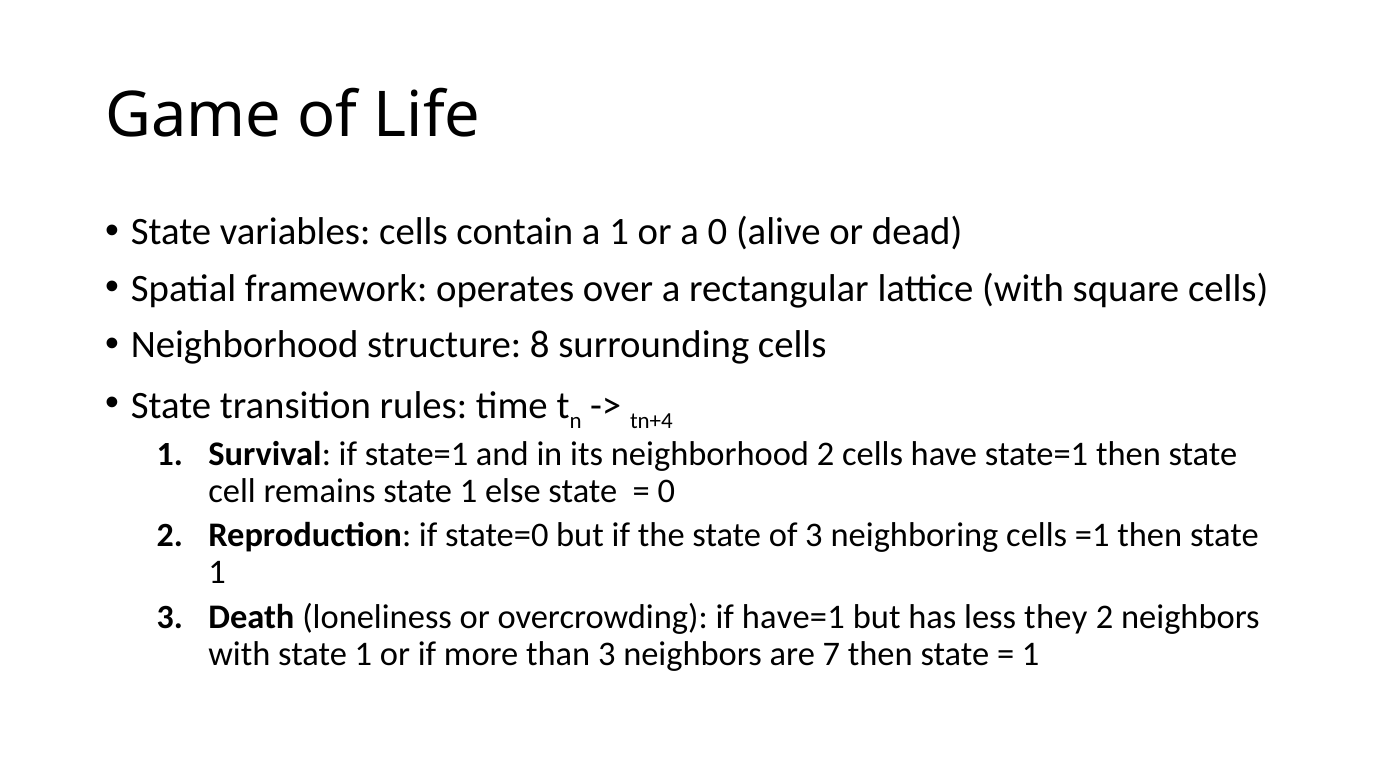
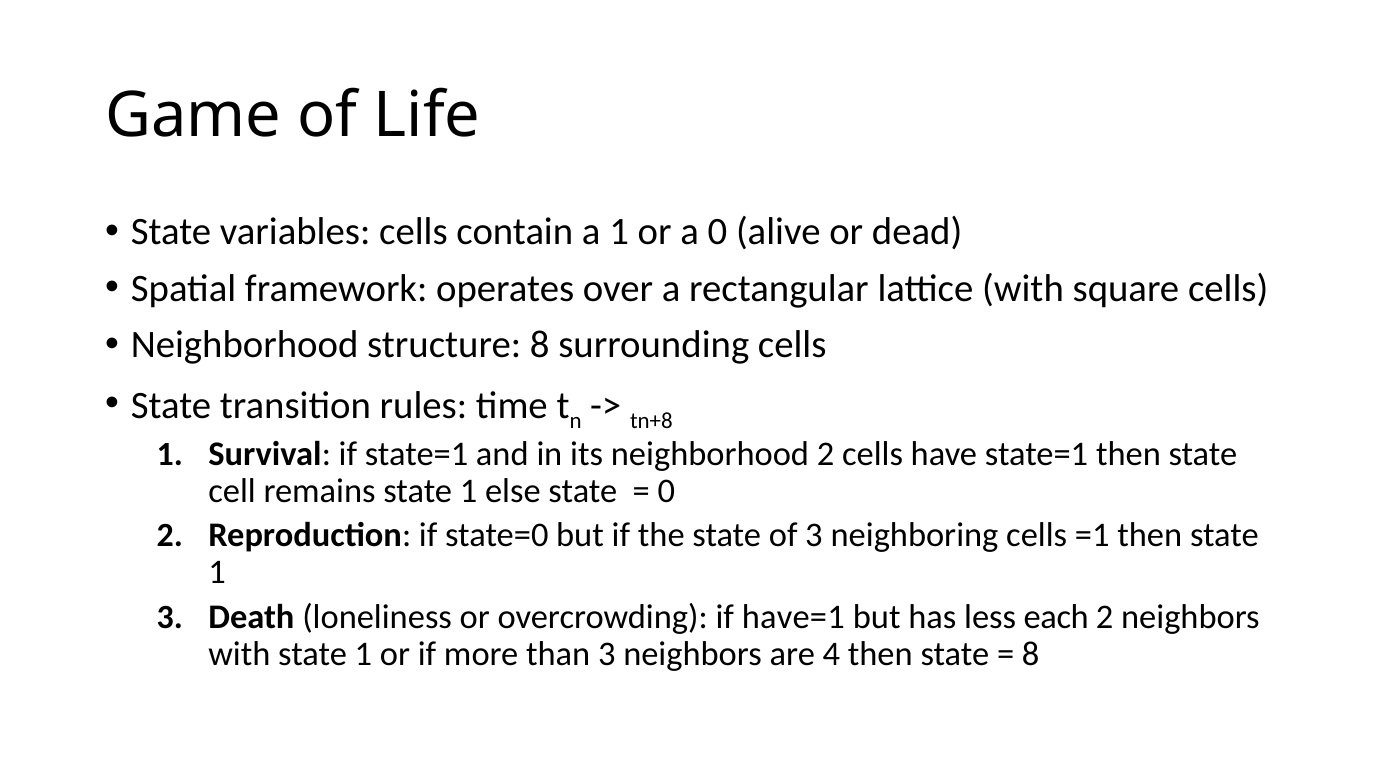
tn+4: tn+4 -> tn+8 (651, 421)
they: they -> each (1056, 617)
7: 7 -> 4 (831, 654)
1: 1 -> 8 (1031, 654)
